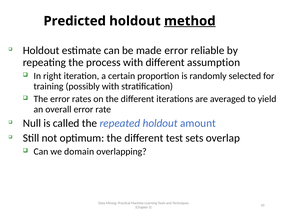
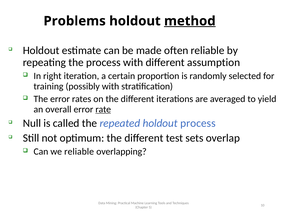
Predicted: Predicted -> Problems (75, 21)
made error: error -> often (176, 50)
rate underline: none -> present (103, 109)
holdout amount: amount -> process (198, 123)
we domain: domain -> reliable (79, 152)
